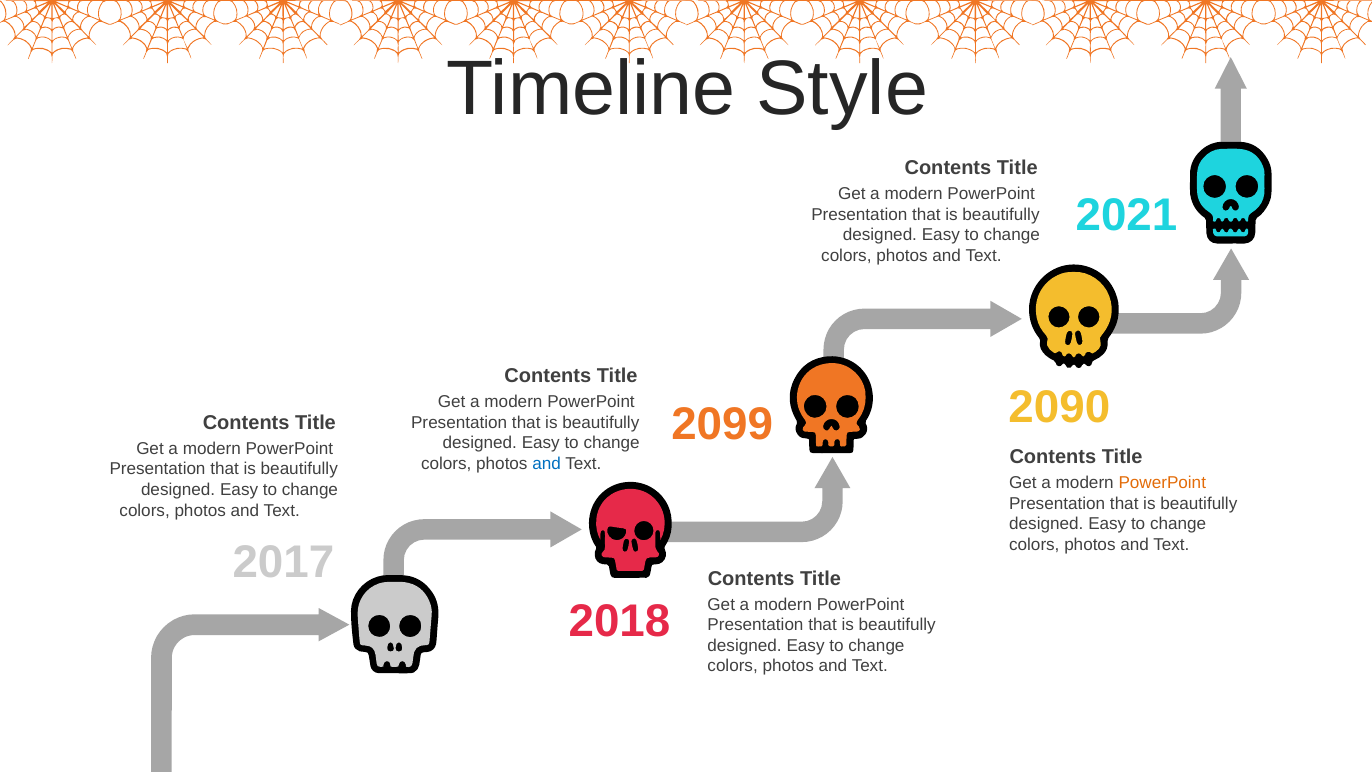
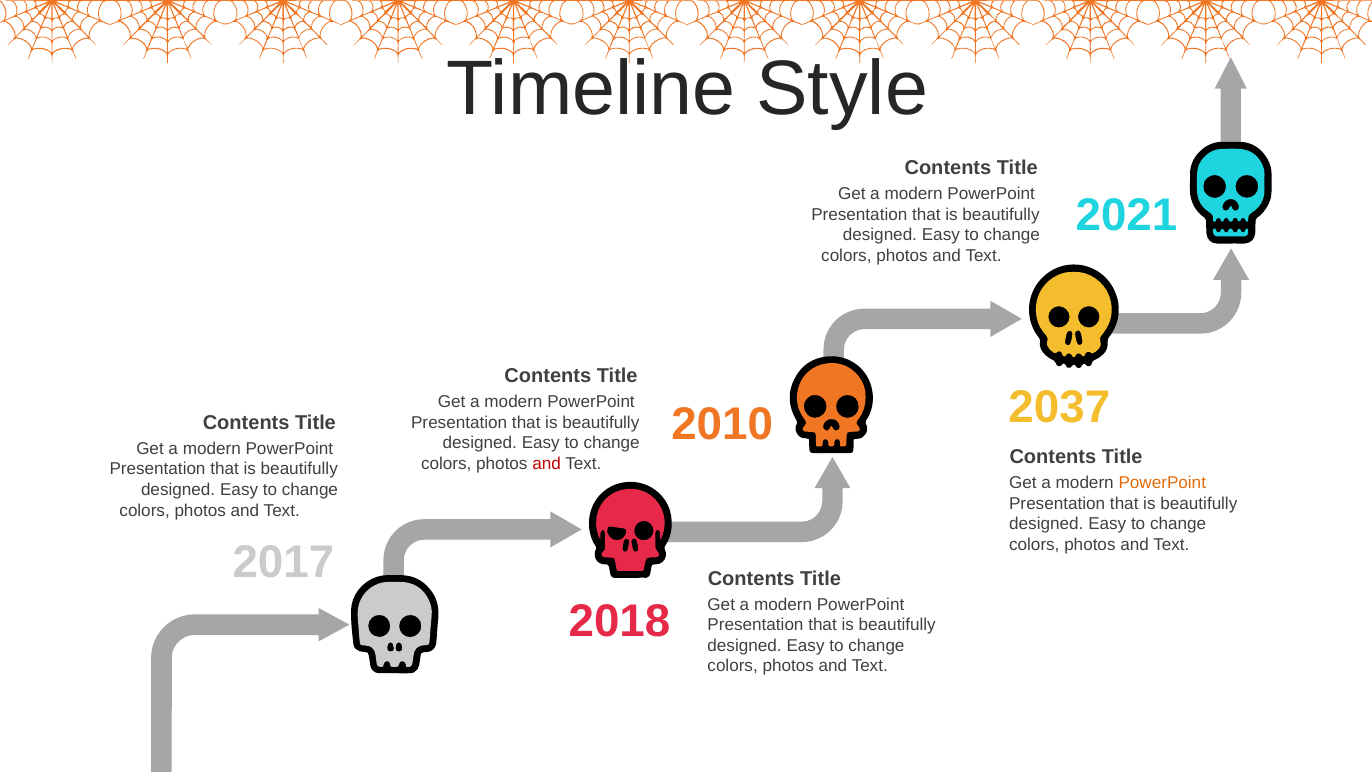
2090: 2090 -> 2037 (1059, 408)
2099: 2099 -> 2010 (722, 424)
and colour: blue -> red (547, 464)
